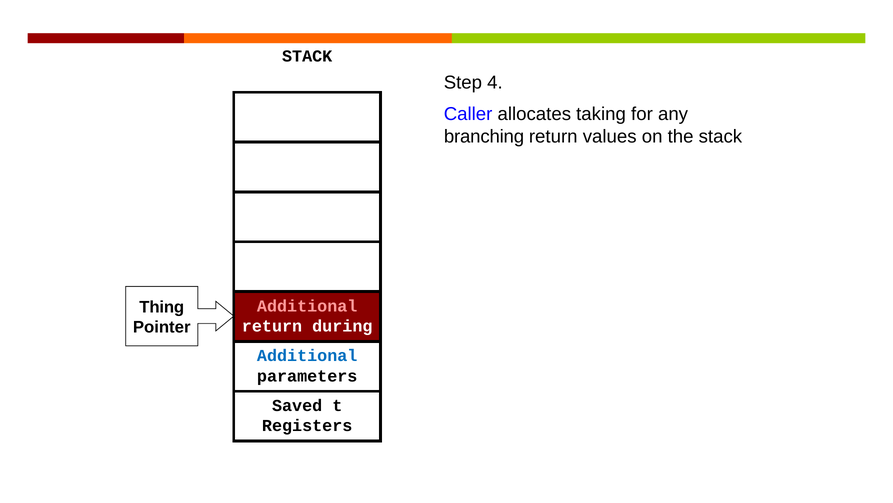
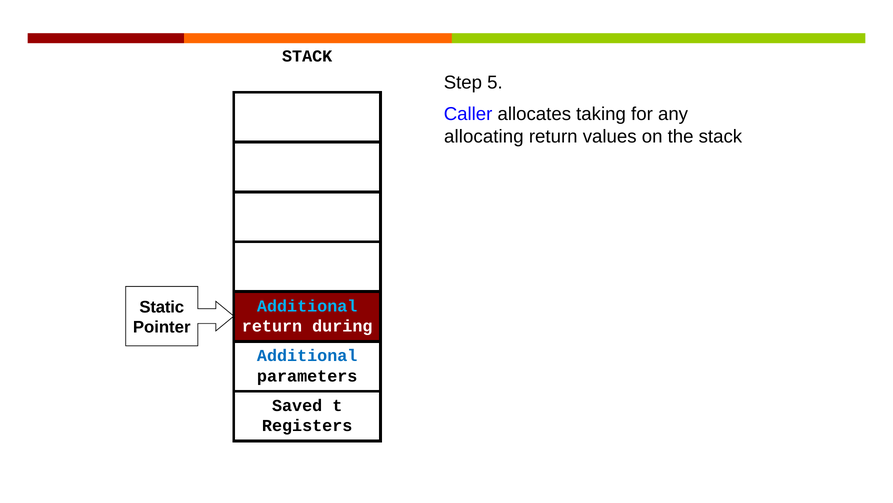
4: 4 -> 5 (495, 82)
branching: branching -> allocating (484, 136)
Thing: Thing -> Static (162, 307)
Additional colour: pink -> light blue (307, 306)
